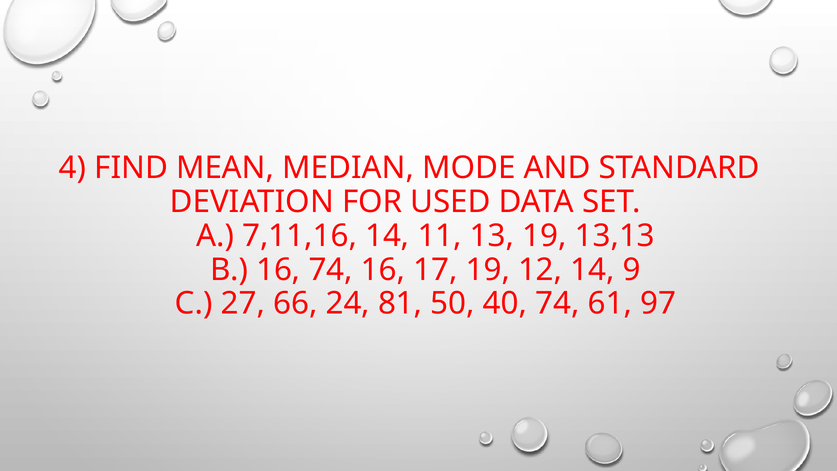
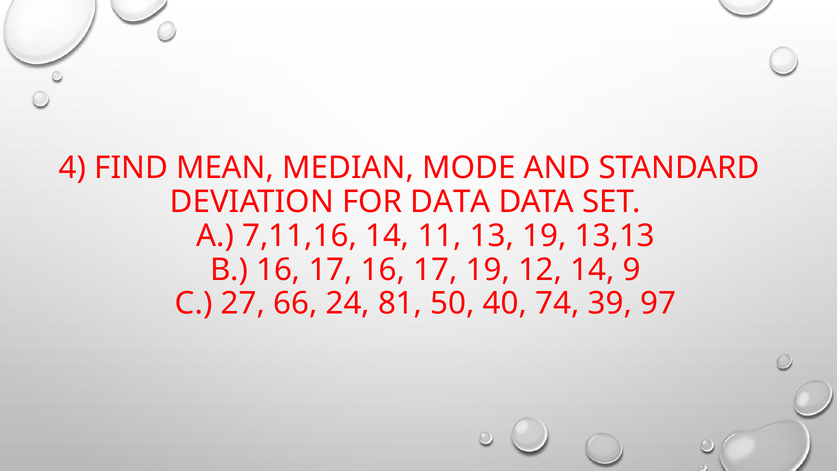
FOR USED: USED -> DATA (450, 202)
B 16 74: 74 -> 17 (331, 270)
61: 61 -> 39 (610, 303)
